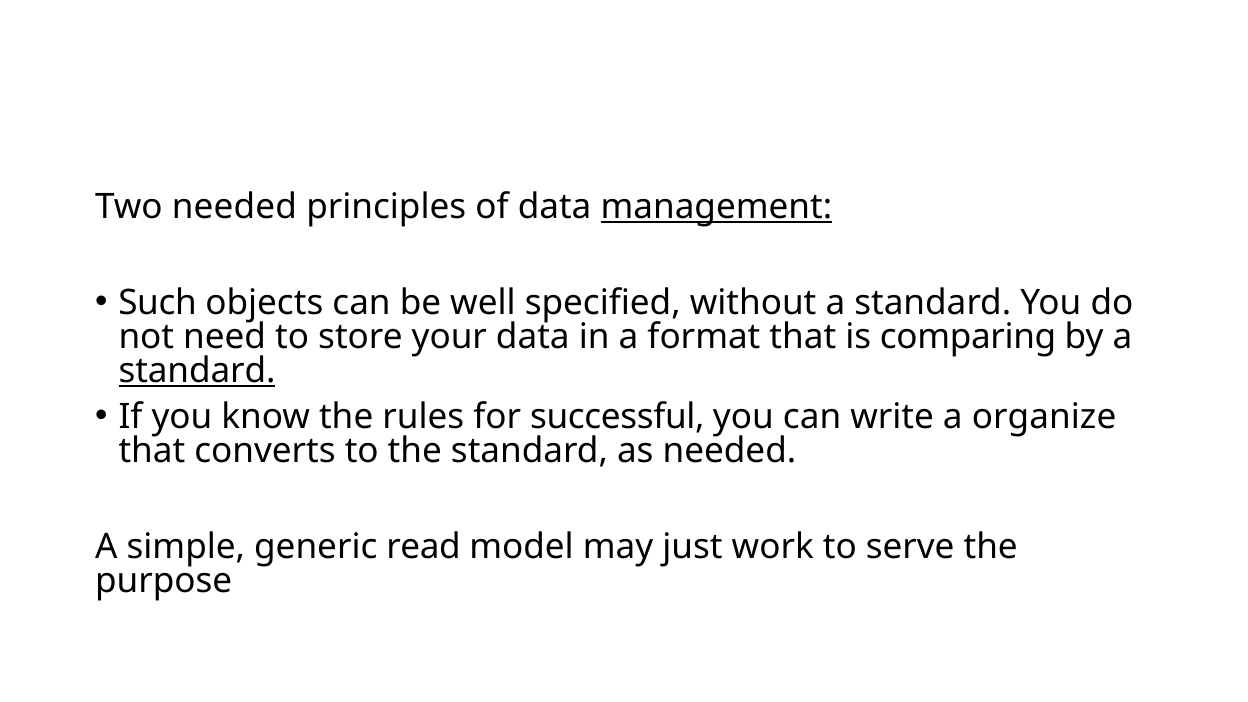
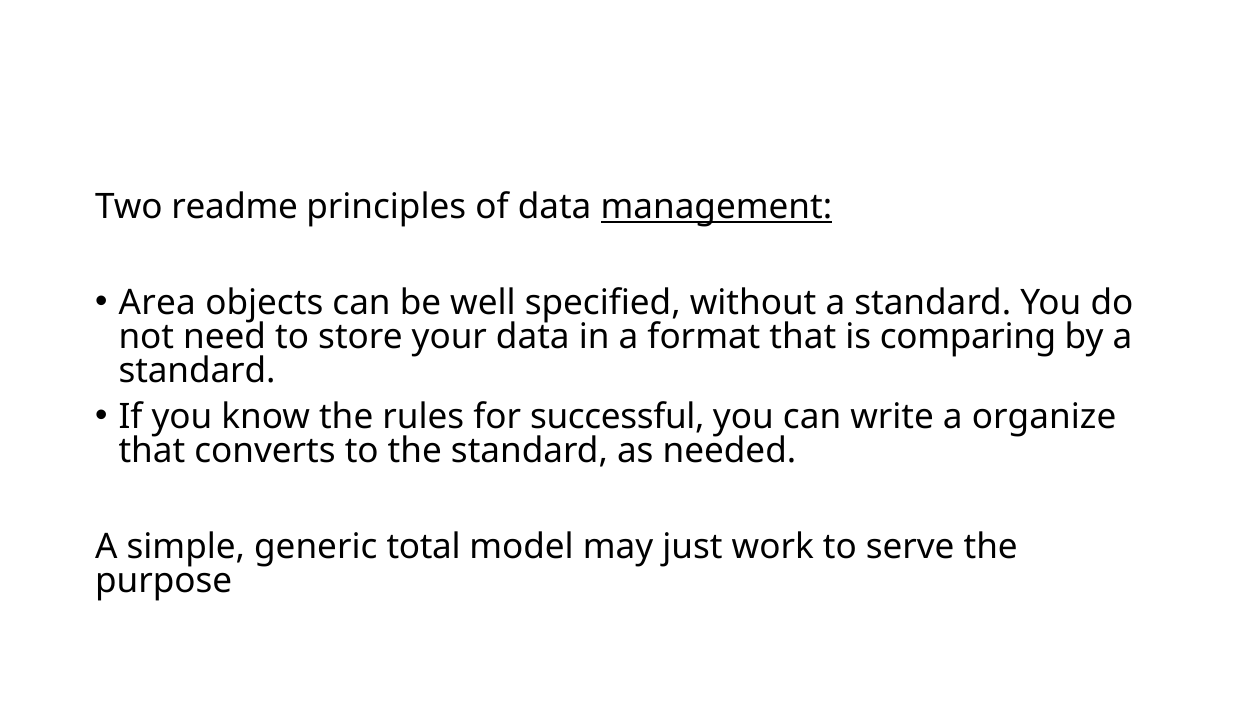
Two needed: needed -> readme (235, 207)
Such: Such -> Area (157, 303)
standard underline: present -> none (197, 371)
read: read -> total (424, 546)
